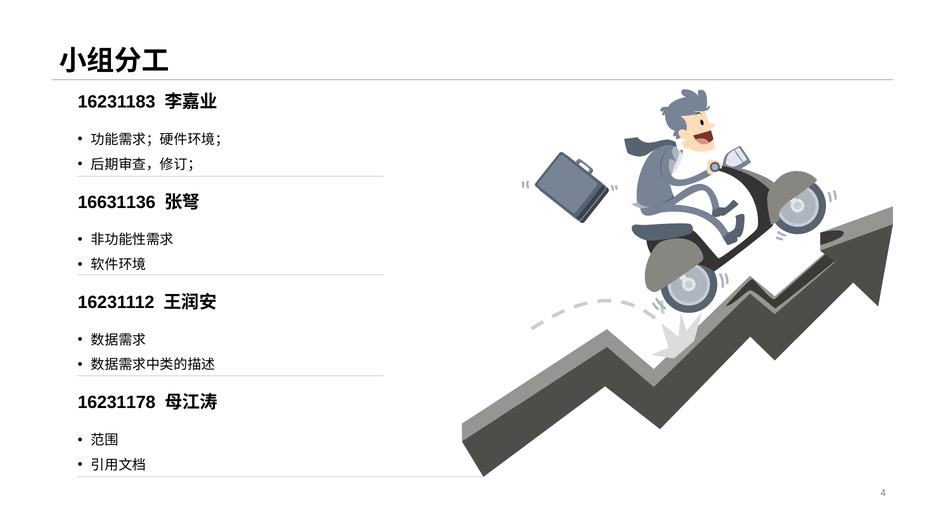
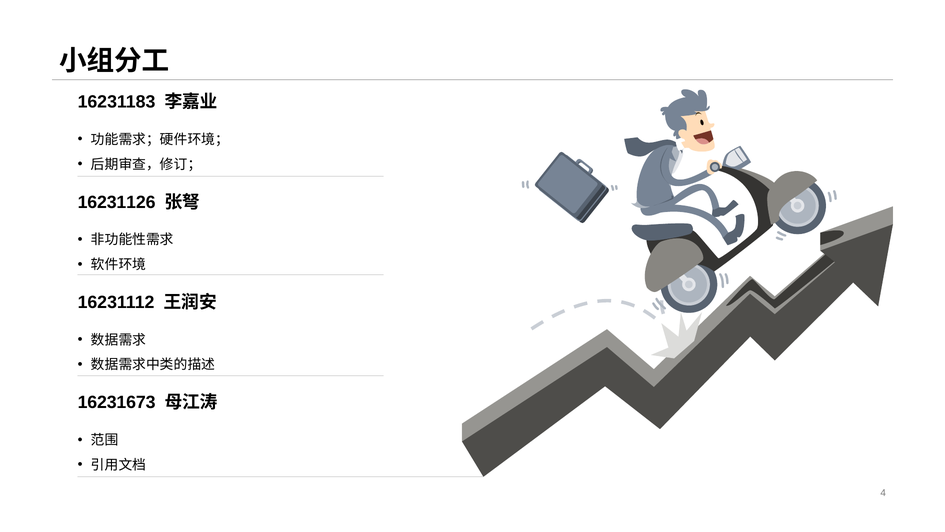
16631136: 16631136 -> 16231126 (117, 202)
16231178: 16231178 -> 16231673 (117, 402)
